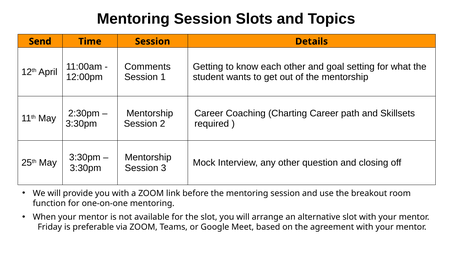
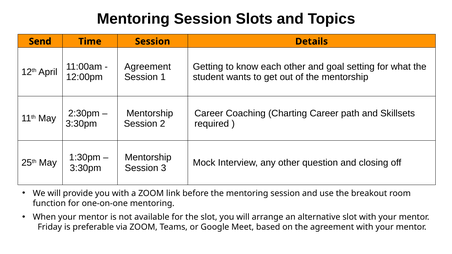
Comments: Comments -> Agreement (148, 67)
3:30pm: 3:30pm -> 1:30pm (85, 158)
